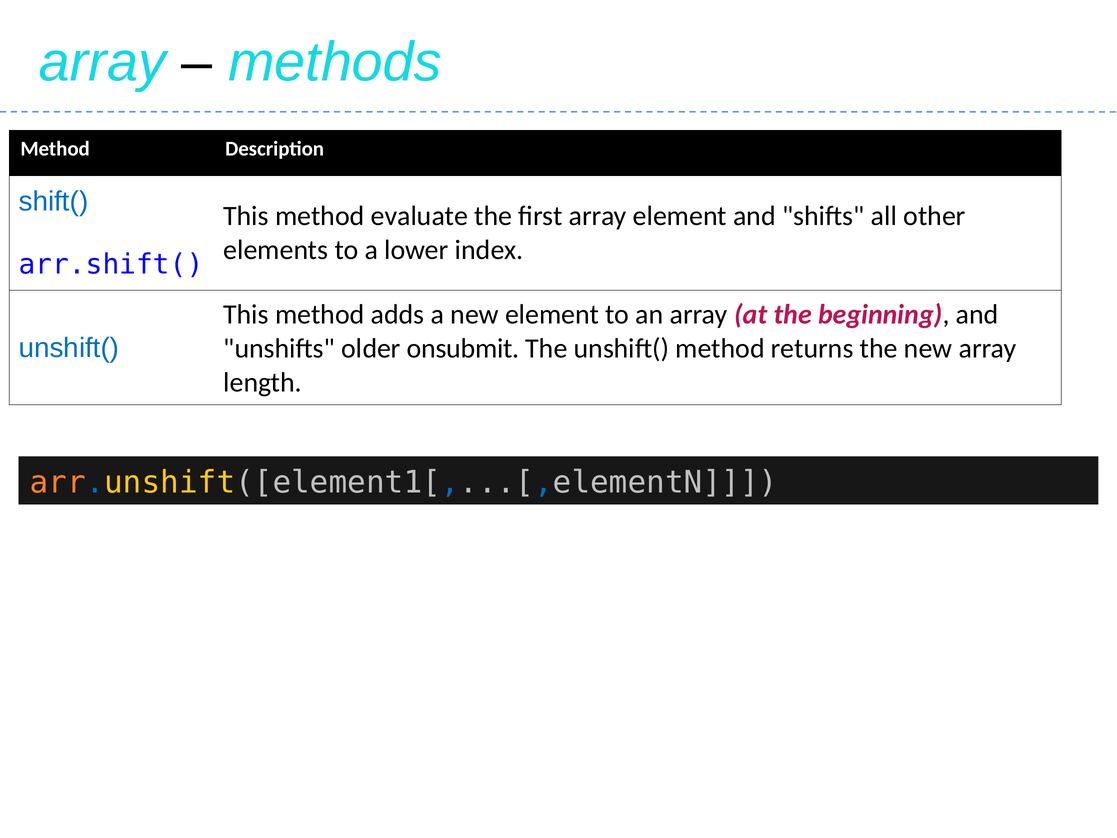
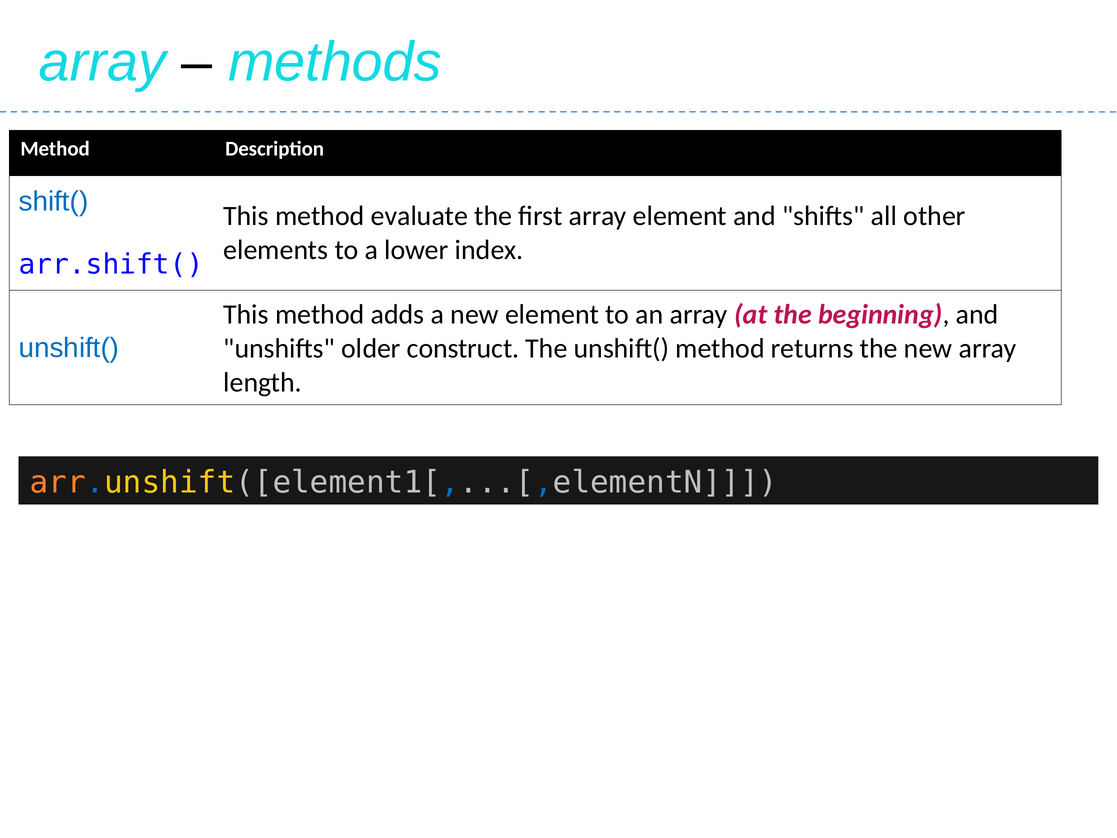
onsubmit: onsubmit -> construct (463, 348)
